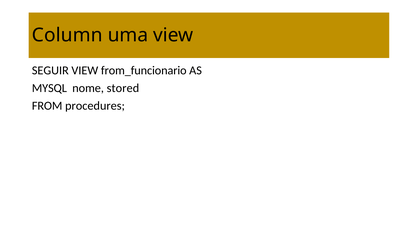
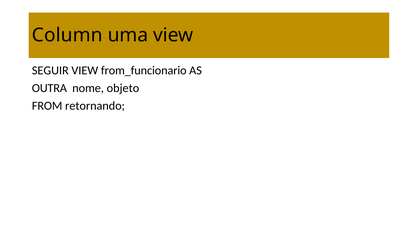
MYSQL: MYSQL -> OUTRA (49, 88)
stored: stored -> objeto (123, 88)
procedures: procedures -> retornando (95, 106)
